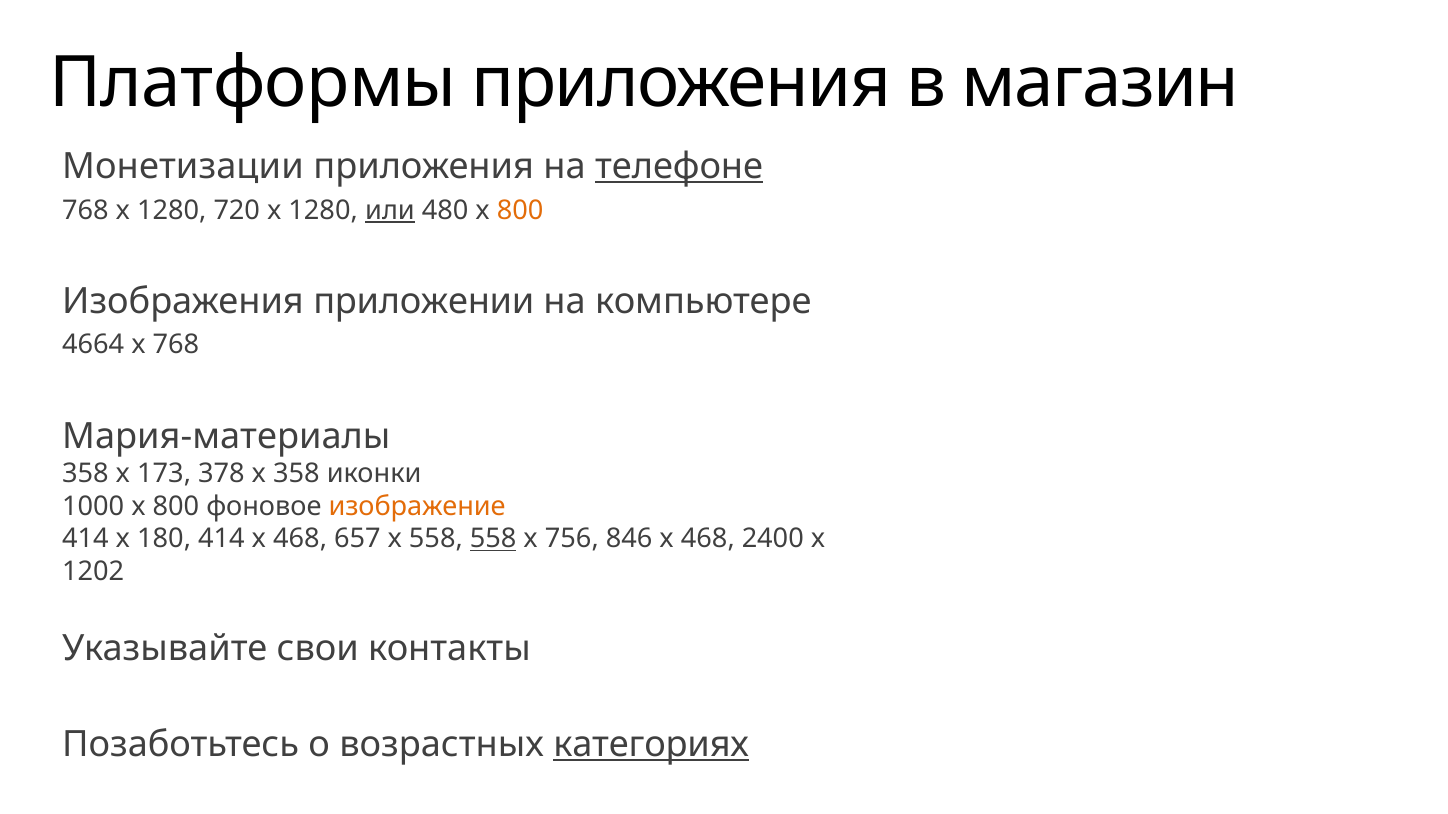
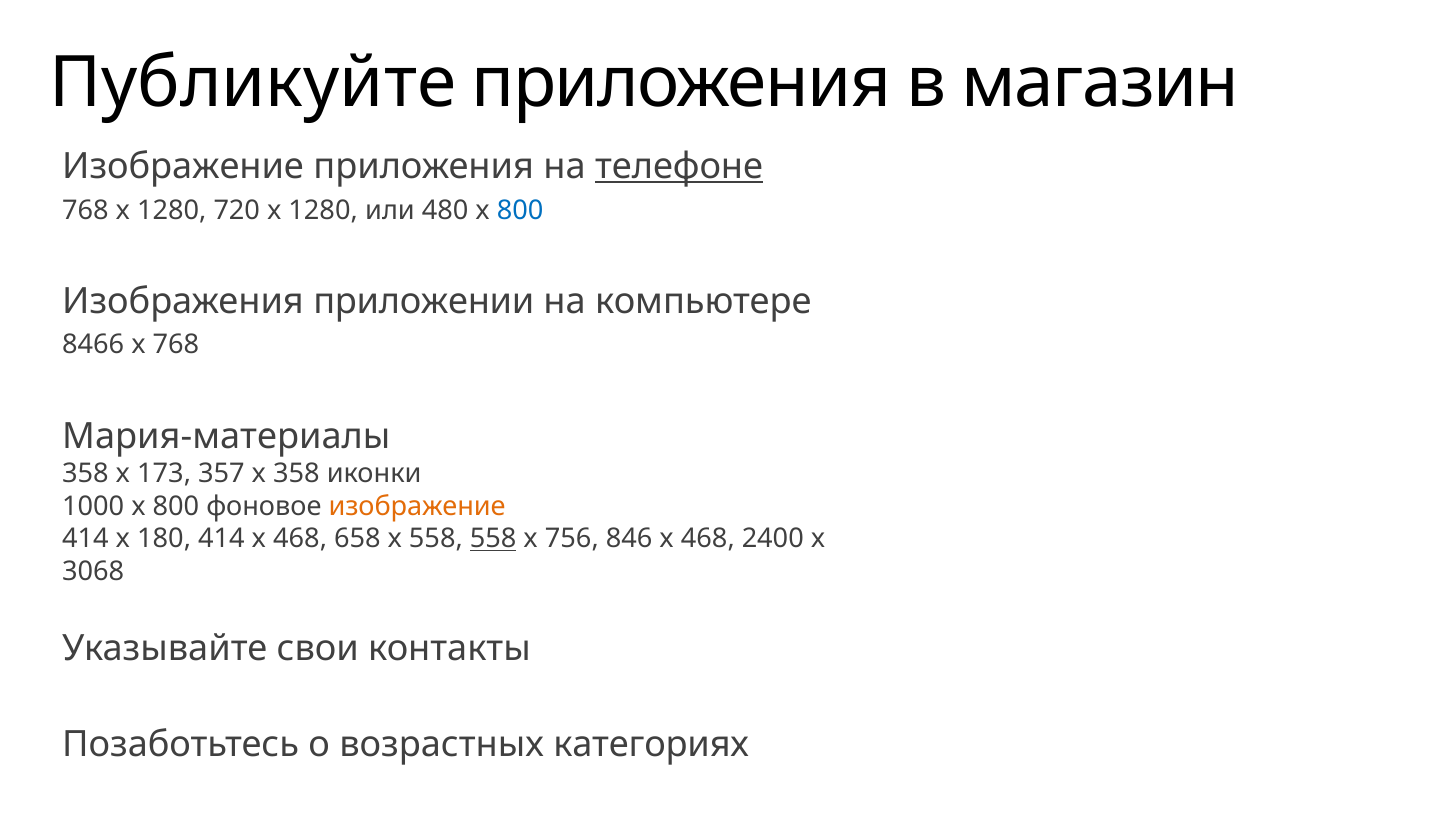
Платформы: Платформы -> Публикуйте (253, 83)
Монетизации: Монетизации -> Изображение (183, 167)
или underline: present -> none (390, 210)
800 colour: orange -> blue (520, 210)
4664: 4664 -> 8466 (93, 345)
378: 378 -> 357 (221, 474)
657: 657 -> 658 (357, 539)
1202: 1202 -> 3068 (93, 572)
категориях underline: present -> none (651, 745)
